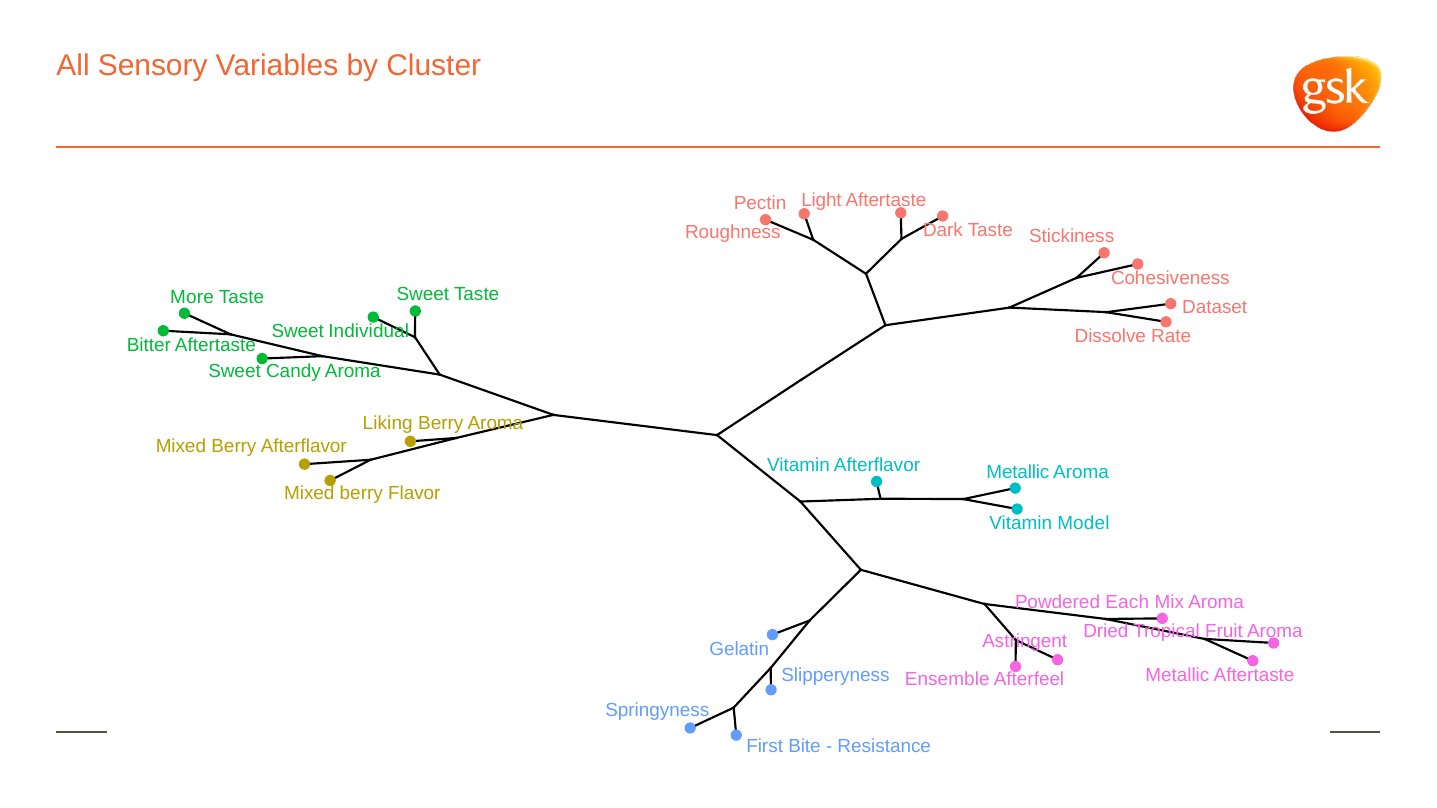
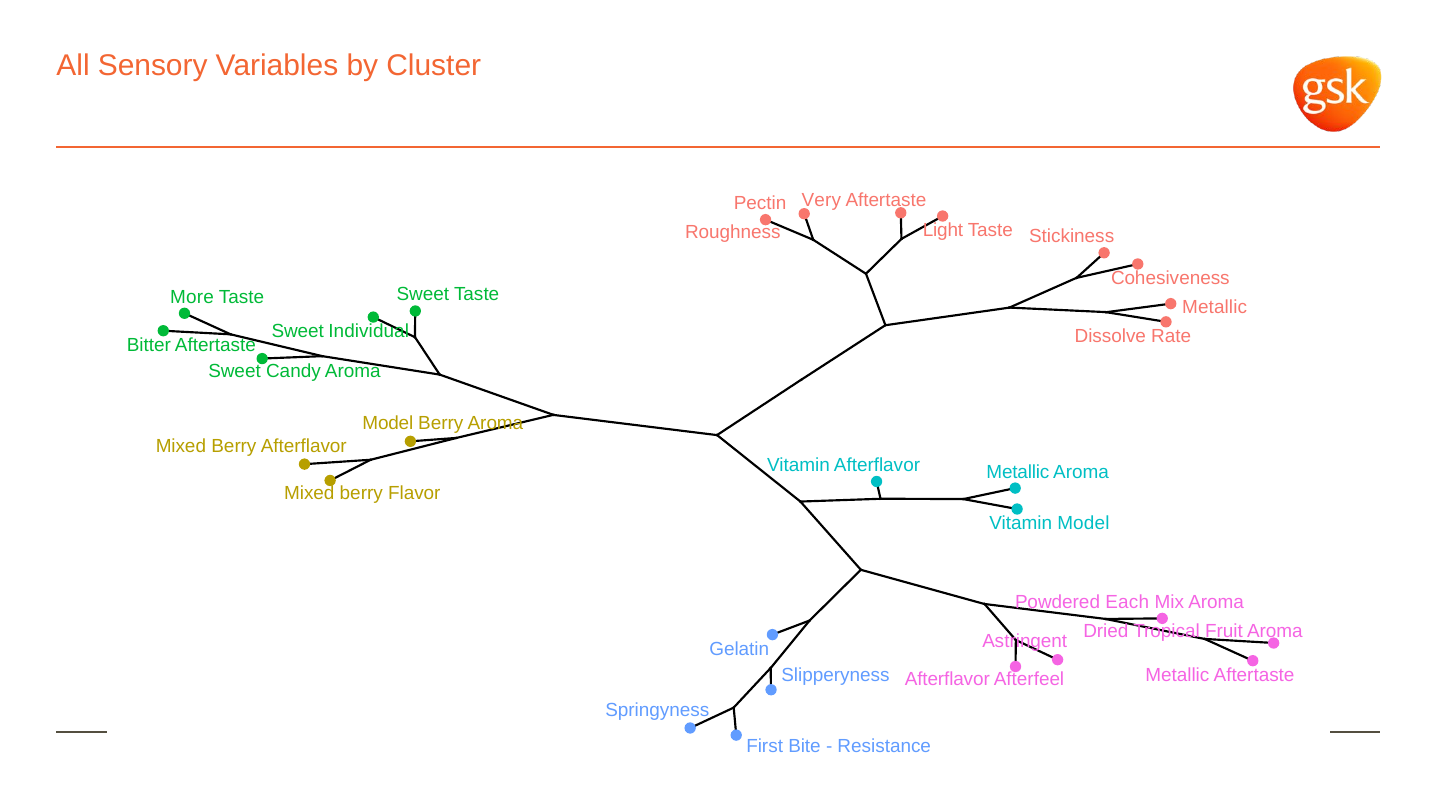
Light: Light -> Very (821, 200)
Dark: Dark -> Light (943, 231)
Dataset: Dataset -> Metallic (1215, 307)
Liking: Liking -> Model (388, 424)
Ensemble: Ensemble -> Afterflavor (947, 679)
